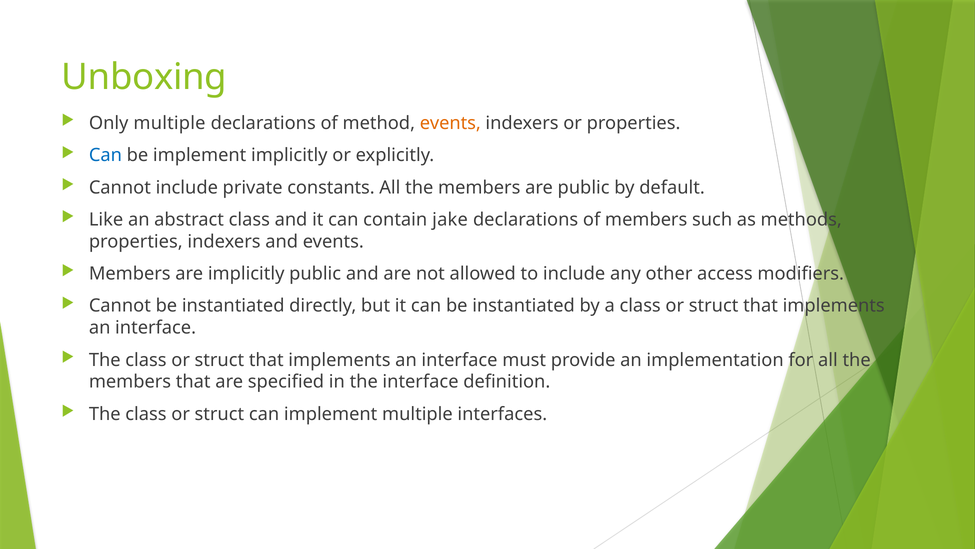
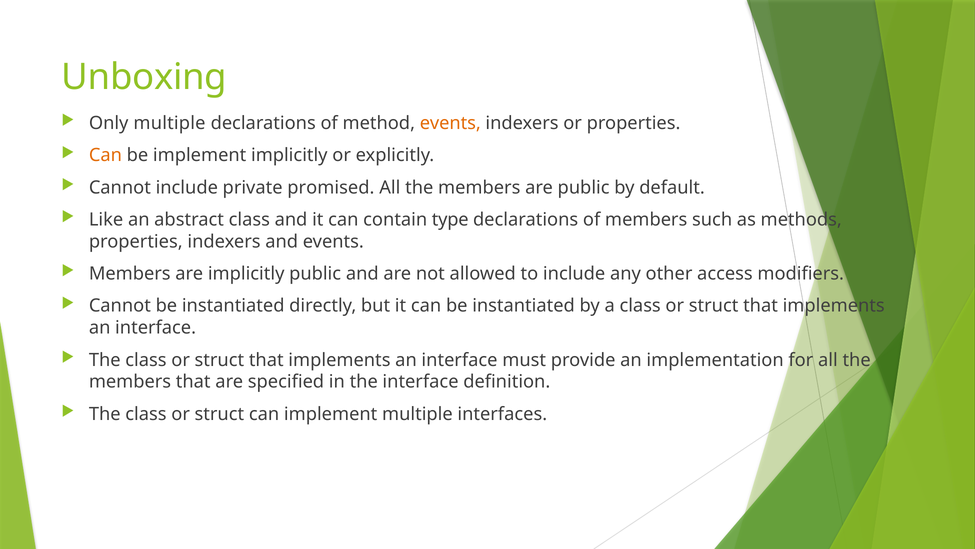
Can colour: blue -> orange (105, 155)
constants: constants -> promised (331, 187)
jake: jake -> type (450, 219)
